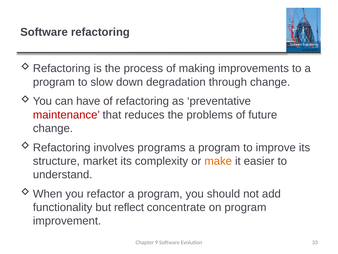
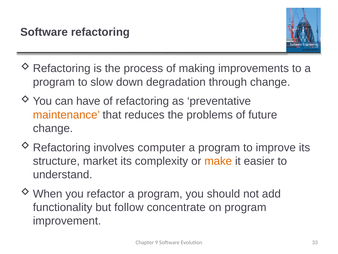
maintenance colour: red -> orange (66, 115)
programs: programs -> computer (161, 147)
reflect: reflect -> follow (129, 207)
